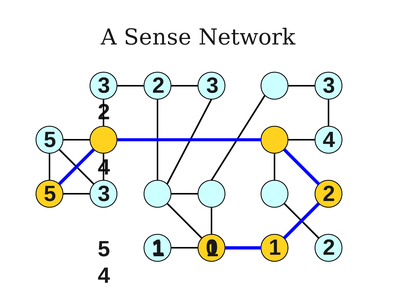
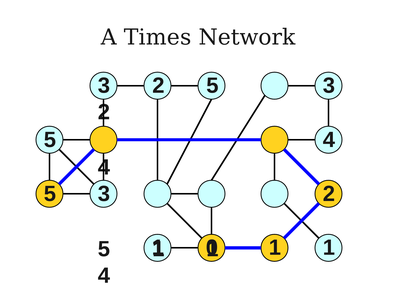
Sense: Sense -> Times (158, 37)
3 2 3: 3 -> 5 (213, 86)
2: 2 -> 1 (329, 247)
